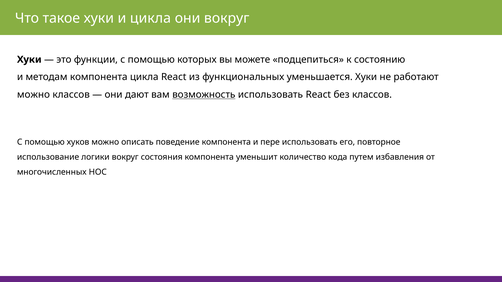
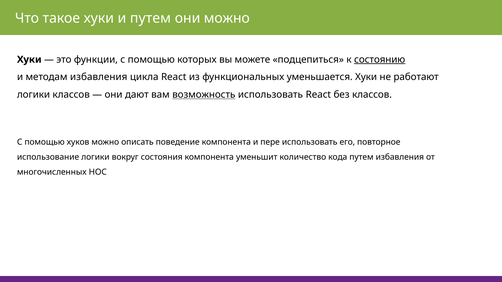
и цикла: цикла -> путем (150, 18)
они вокруг: вокруг -> можно (227, 18)
состоянию underline: none -> present (380, 60)
методам компонента: компонента -> избавления (99, 77)
можно: можно -> логики (34, 95)
